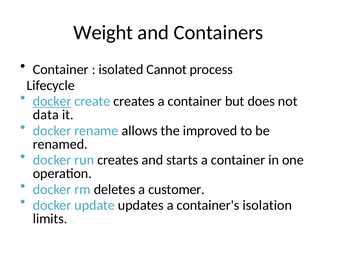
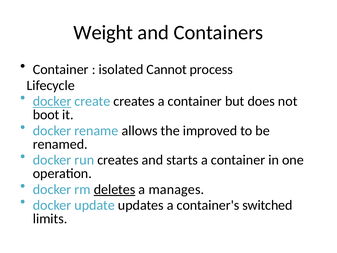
data: data -> boot (46, 115)
deletes underline: none -> present (115, 189)
customer: customer -> manages (176, 189)
isolation: isolation -> switched (267, 205)
